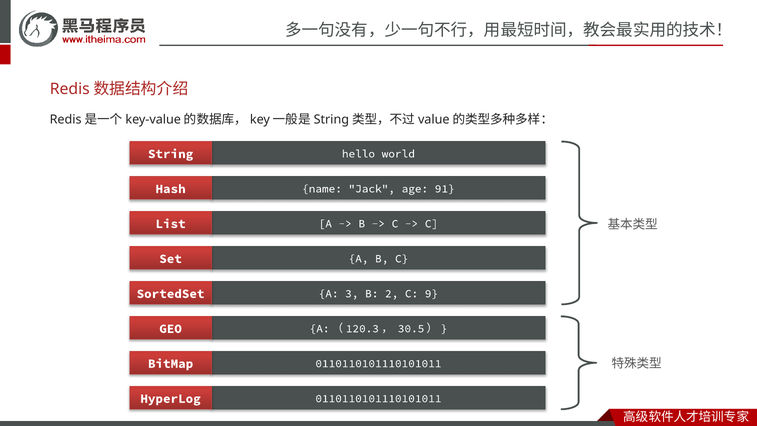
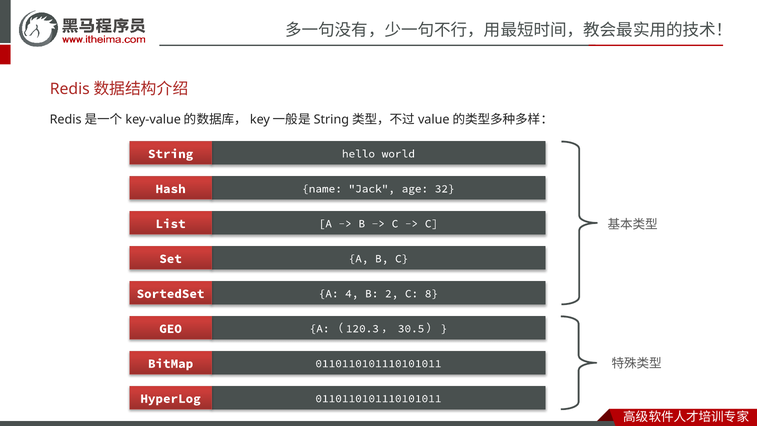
91: 91 -> 32 (445, 189)
3: 3 -> 4 (352, 294)
9: 9 -> 8 (431, 294)
